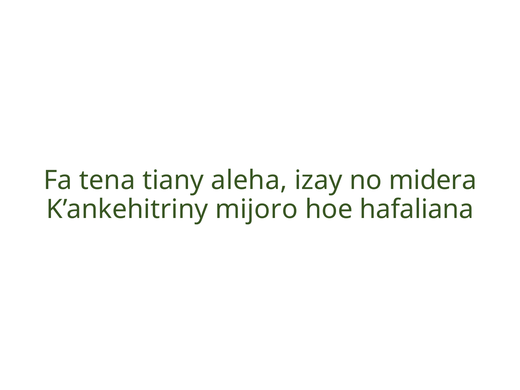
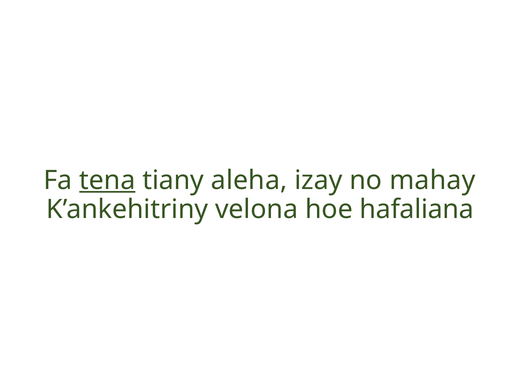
tena underline: none -> present (107, 180)
midera: midera -> mahay (432, 180)
mijoro: mijoro -> velona (257, 209)
